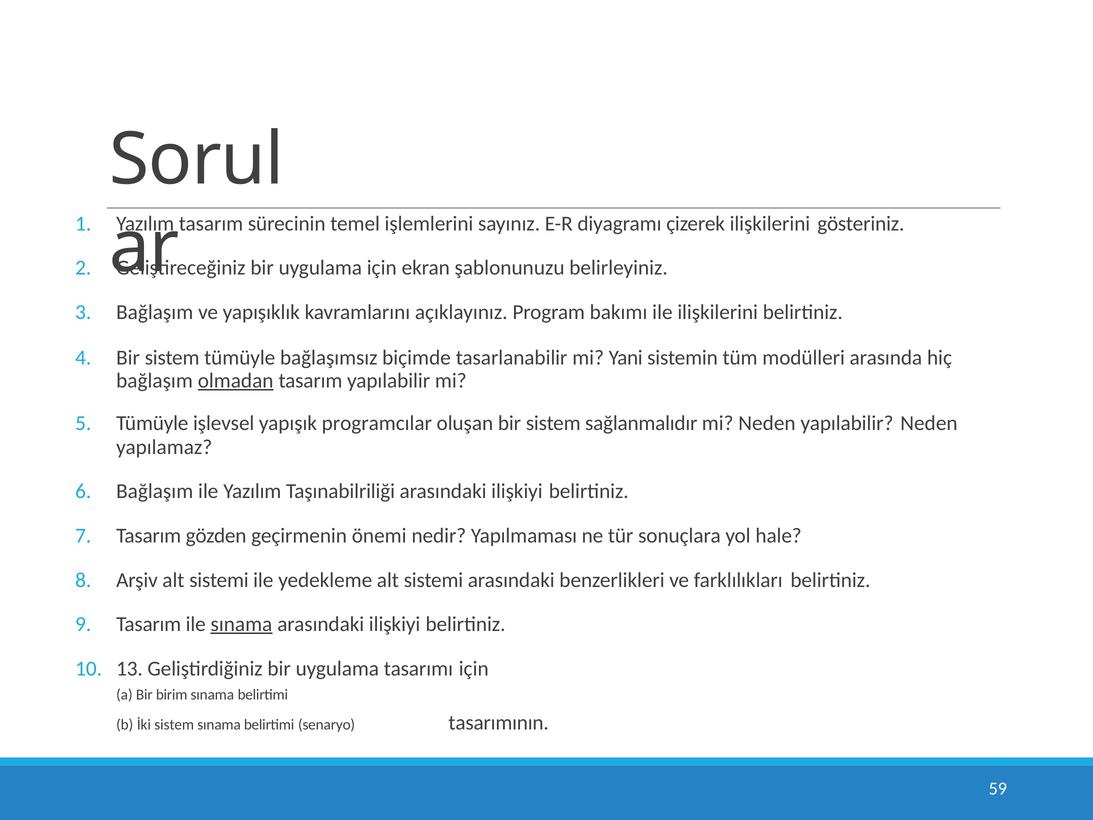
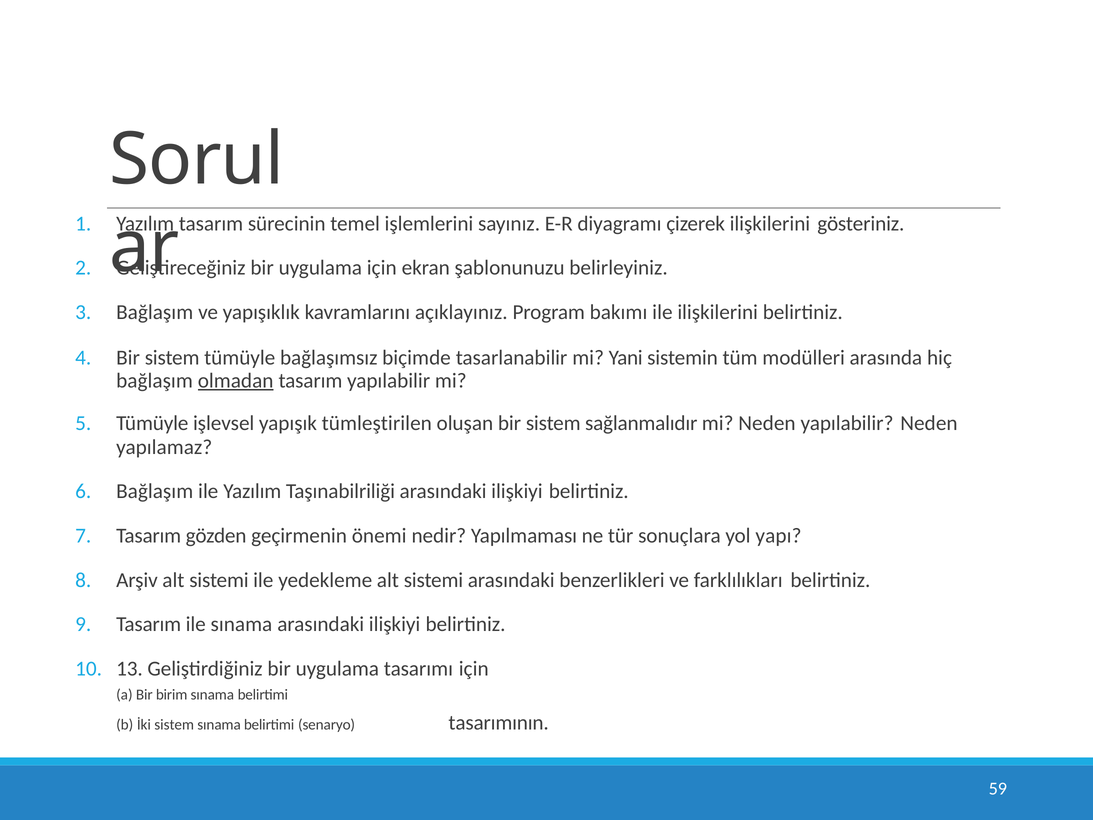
programcılar: programcılar -> tümleştirilen (377, 423)
hale: hale -> yapı (778, 536)
sınama underline: present -> none (241, 624)
